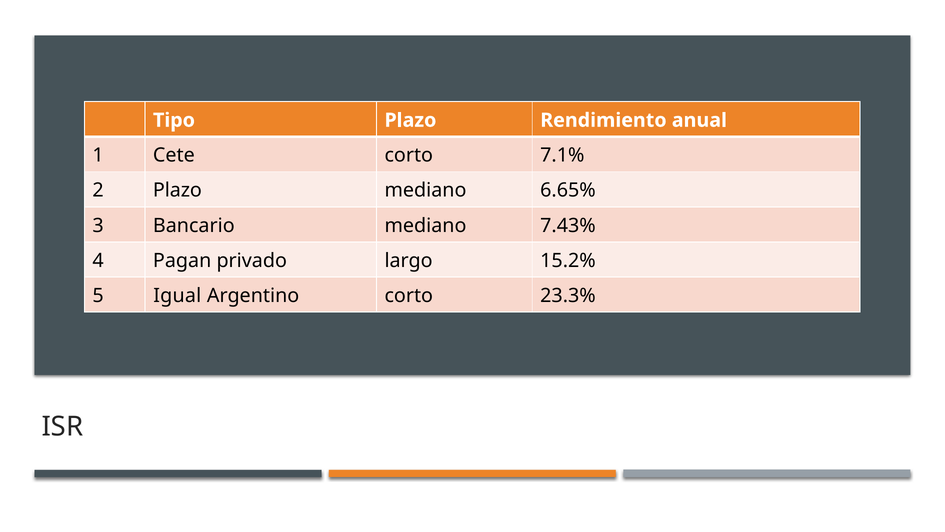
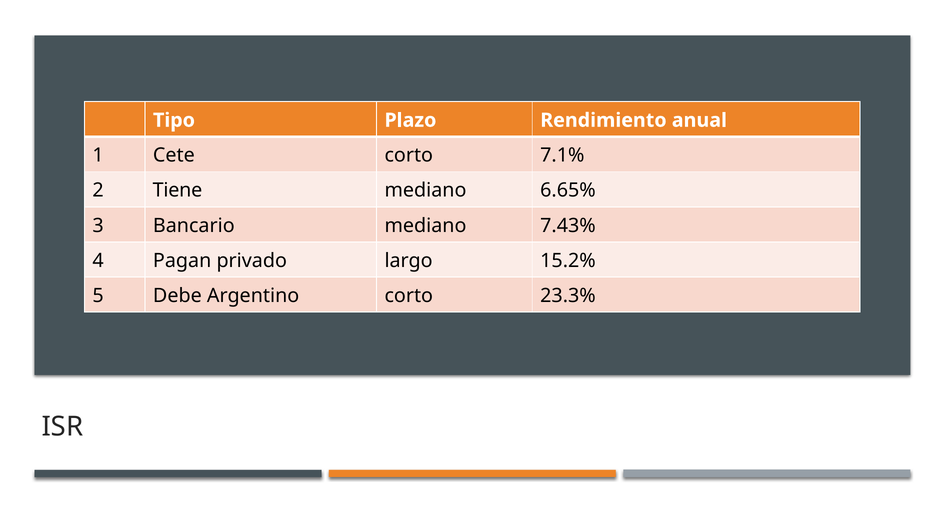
Plazo: Plazo -> Tiene (177, 190)
Igual: Igual -> Debe (177, 296)
